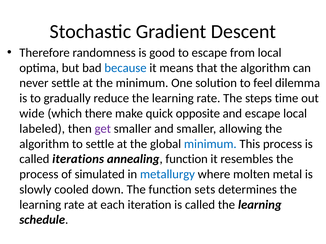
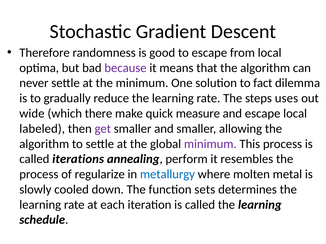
because colour: blue -> purple (126, 68)
feel: feel -> fact (263, 83)
time: time -> uses (286, 98)
opposite: opposite -> measure (198, 114)
minimum colour: blue -> purple (210, 144)
annealing function: function -> perform (187, 159)
simulated: simulated -> regularize (100, 175)
